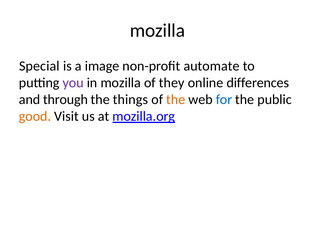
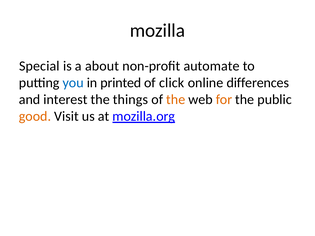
image: image -> about (102, 66)
you colour: purple -> blue (73, 83)
in mozilla: mozilla -> printed (121, 83)
they: they -> click (172, 83)
through: through -> interest (66, 100)
for colour: blue -> orange (224, 100)
